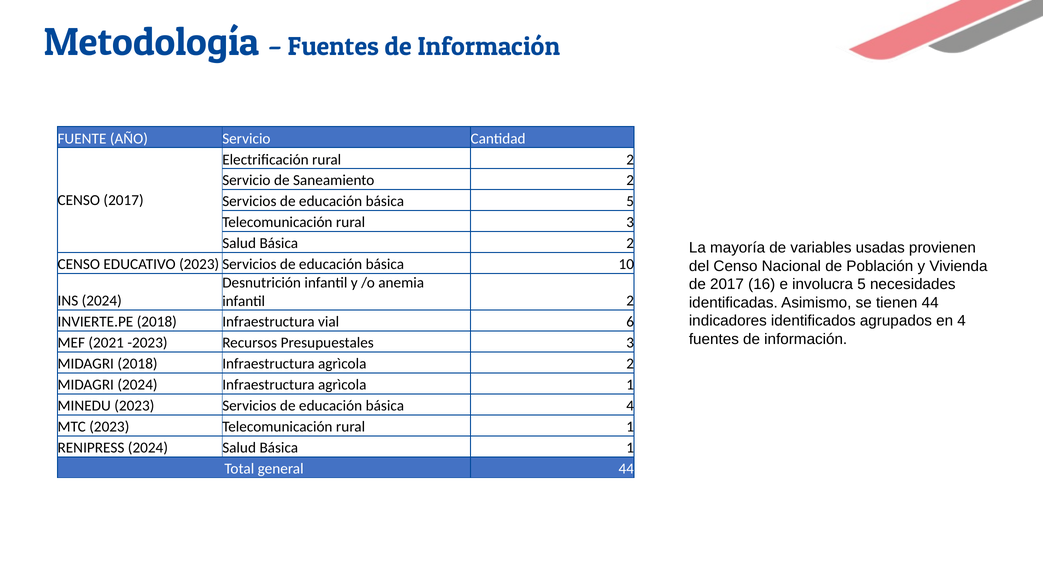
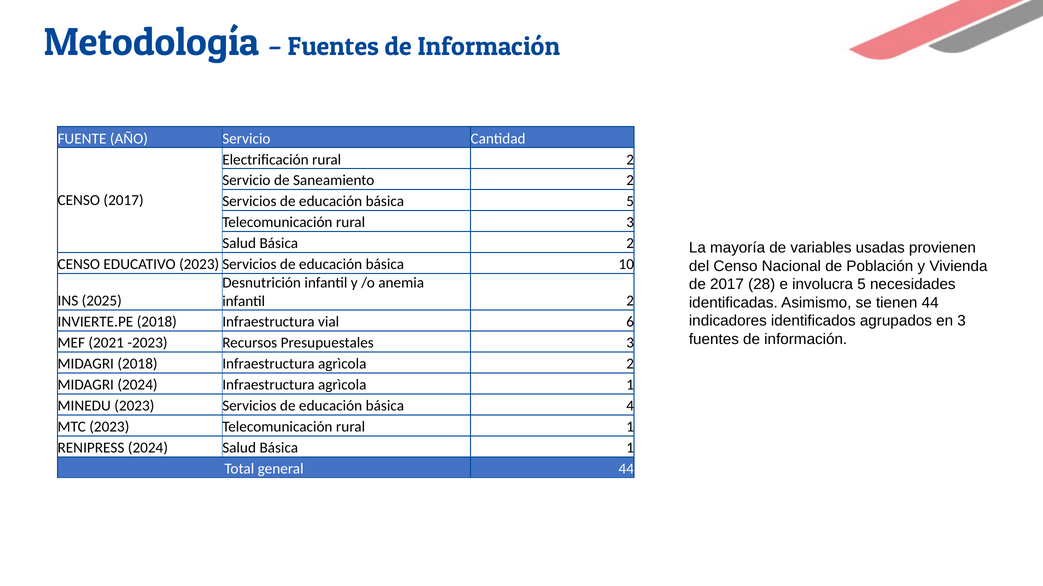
16: 16 -> 28 (762, 285)
INS 2024: 2024 -> 2025 (102, 301)
en 4: 4 -> 3 (962, 321)
